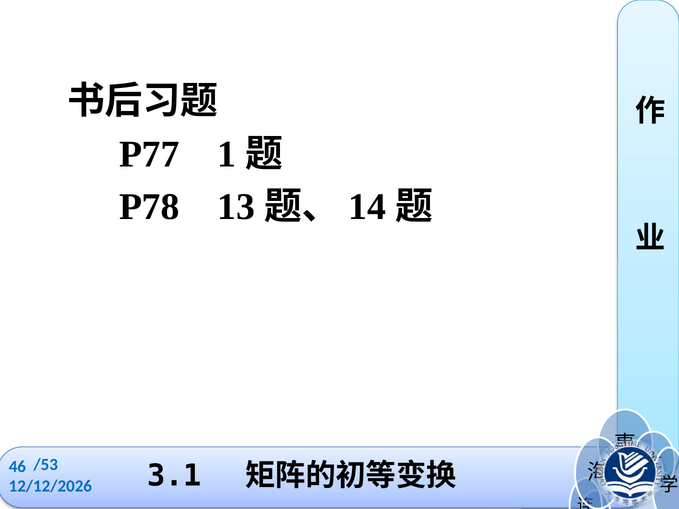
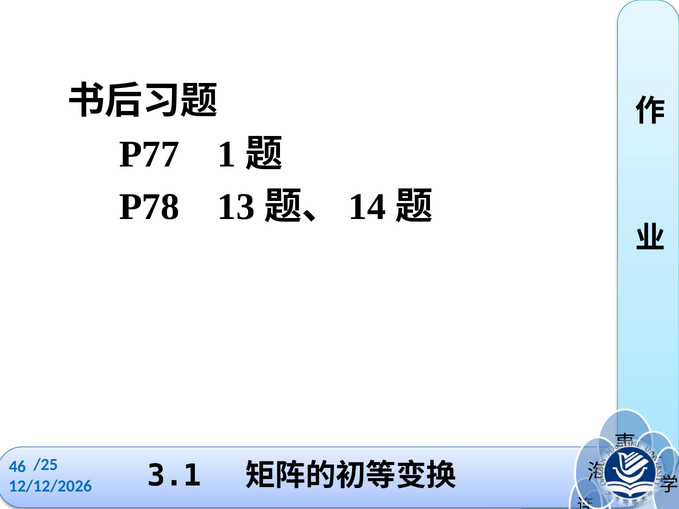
/53: /53 -> /25 (46, 465)
